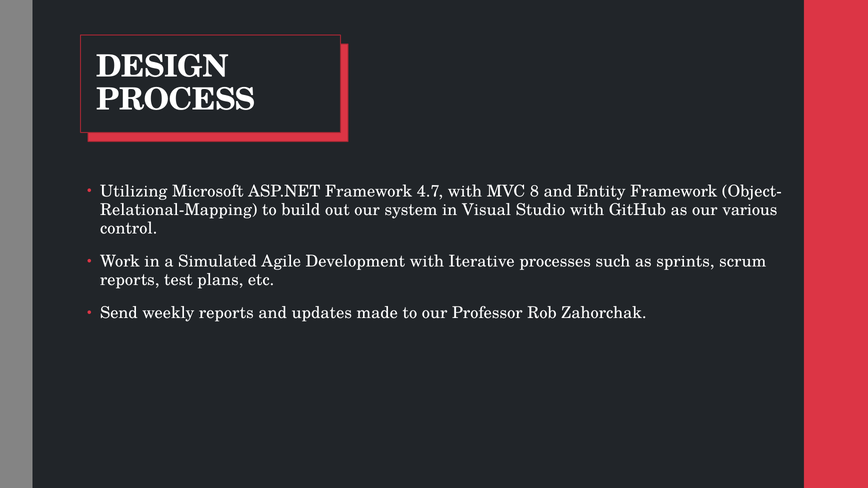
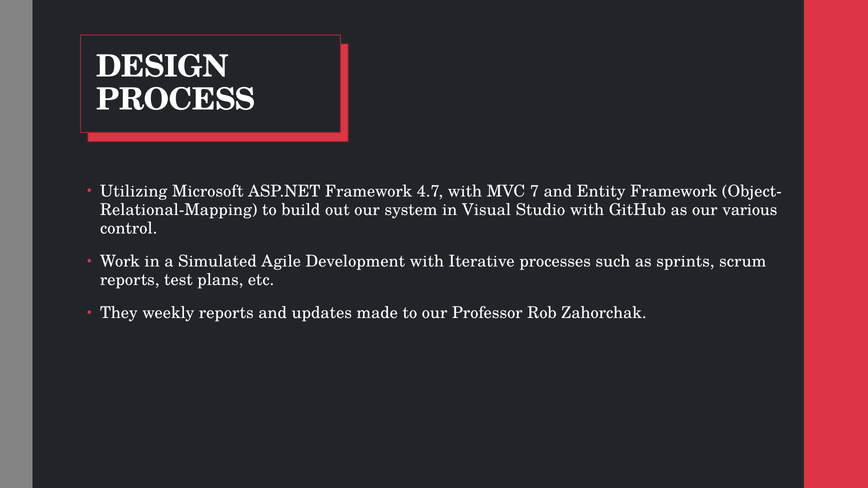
8: 8 -> 7 (534, 191)
Send: Send -> They (119, 313)
